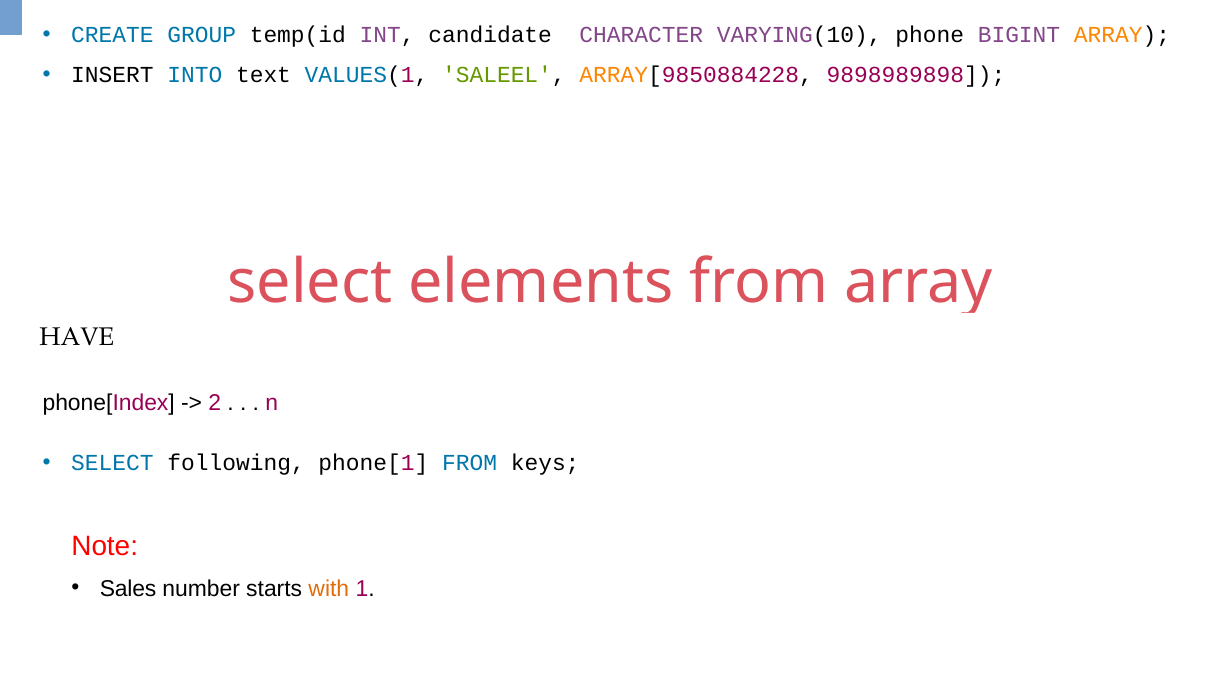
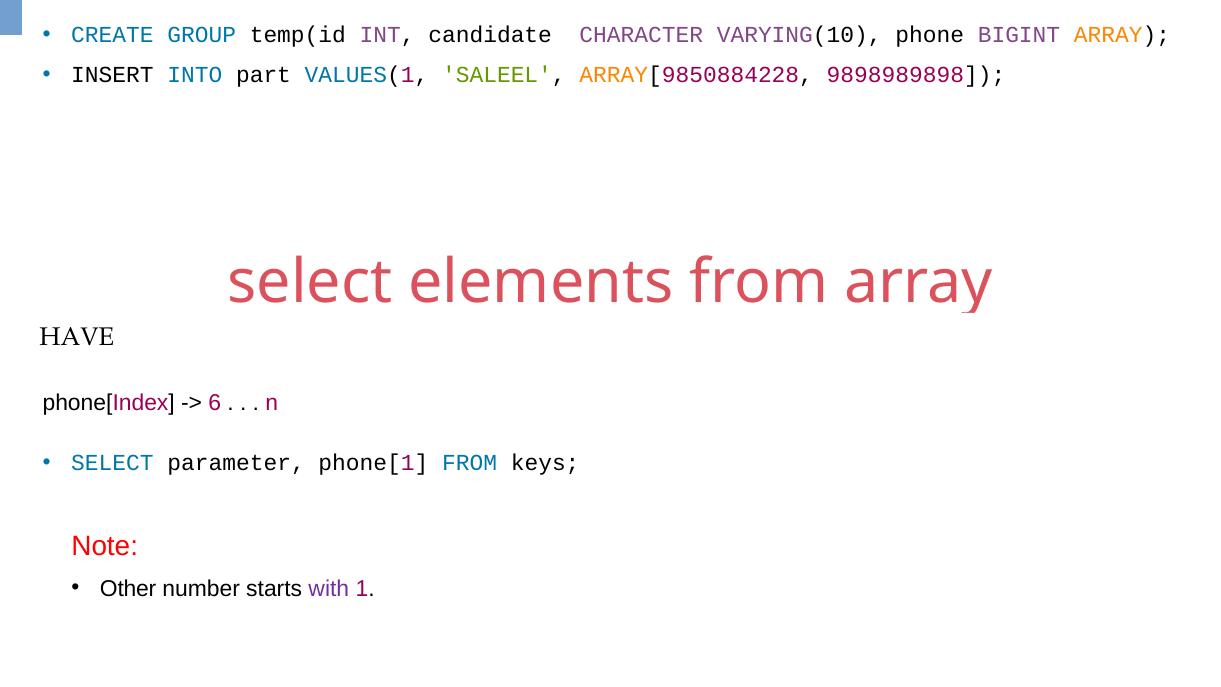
text: text -> part (264, 75)
2: 2 -> 6 (215, 403)
following: following -> parameter (236, 463)
Sales: Sales -> Other (128, 588)
with colour: orange -> purple (329, 588)
